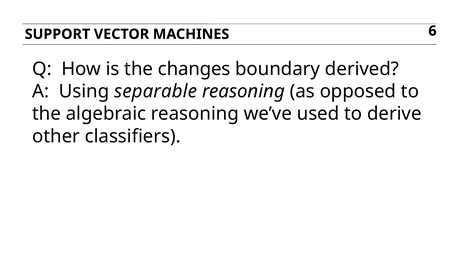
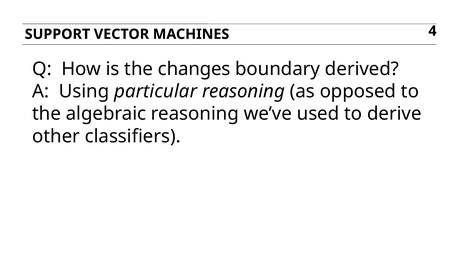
6: 6 -> 4 (432, 31)
separable: separable -> particular (156, 91)
